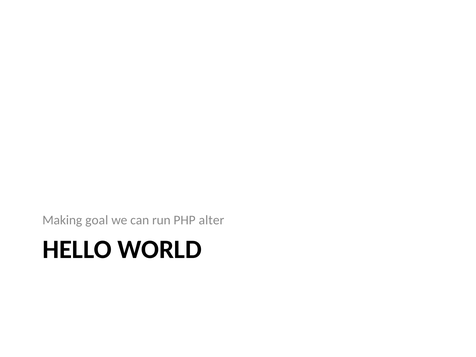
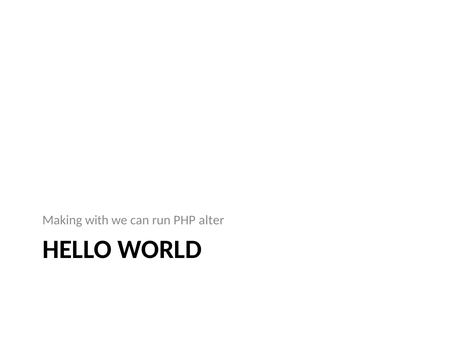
goal: goal -> with (97, 220)
